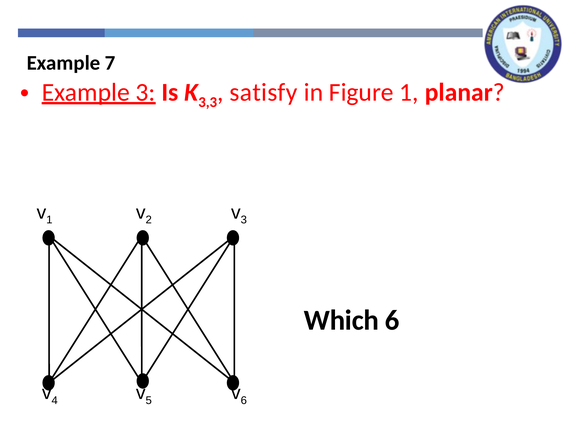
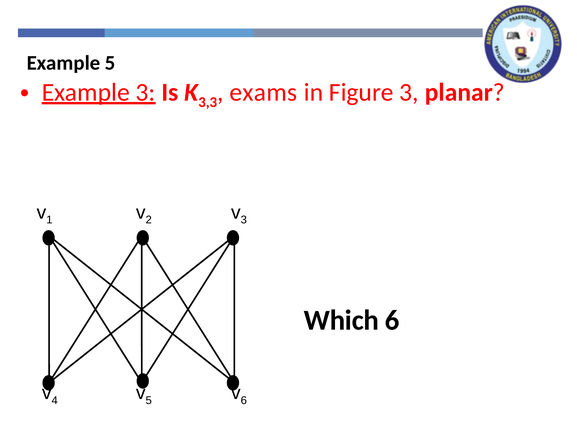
Example 7: 7 -> 5 (110, 63)
satisfy: satisfy -> exams (263, 92)
Figure 1: 1 -> 3 (409, 92)
